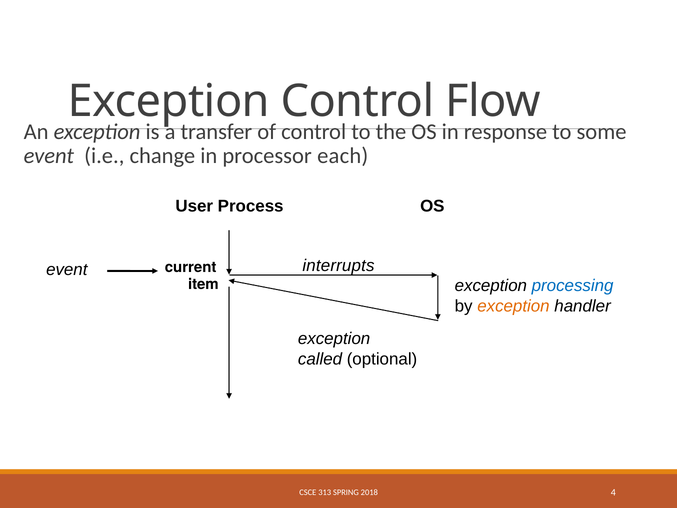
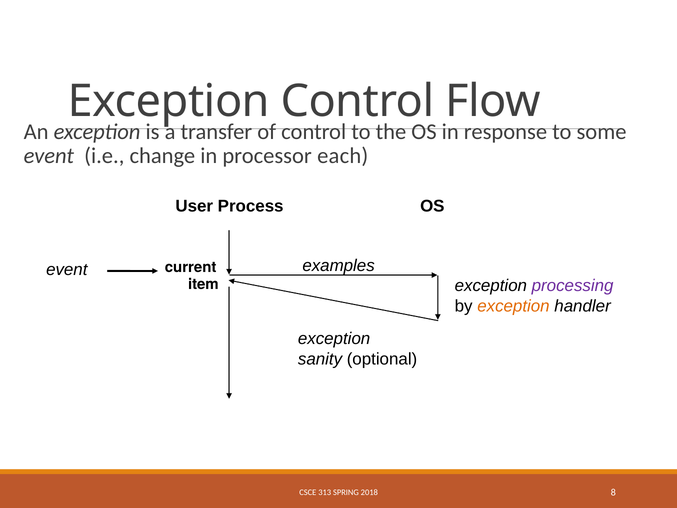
interrupts: interrupts -> examples (339, 265)
processing colour: blue -> purple (573, 285)
called: called -> sanity (320, 359)
4: 4 -> 8 (613, 492)
